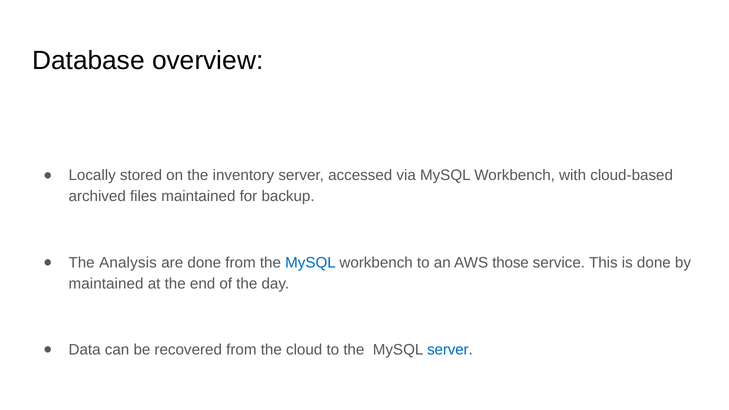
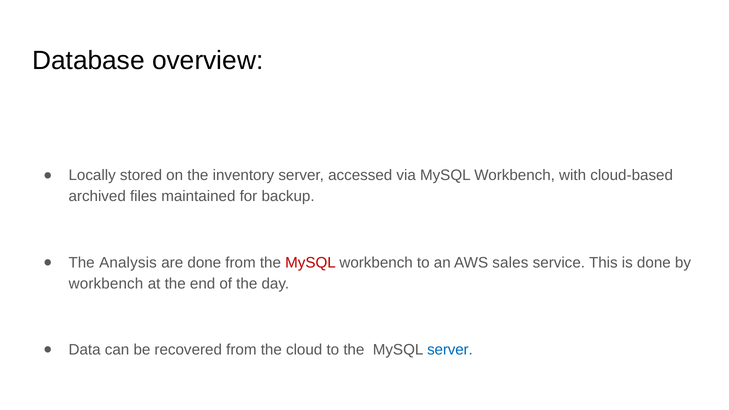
MySQL colour: blue -> red (310, 263)
those: those -> sales (510, 263)
maintained: maintained -> workbench (106, 284)
